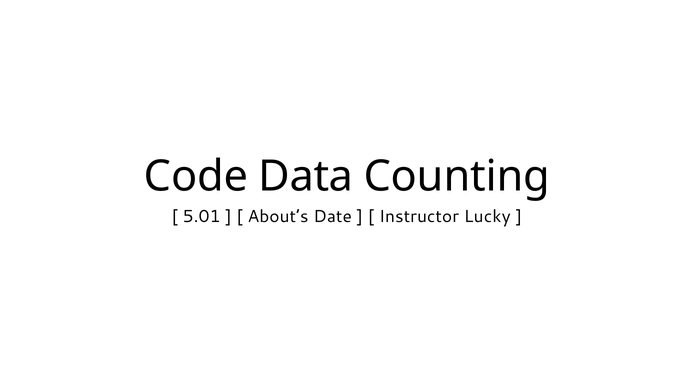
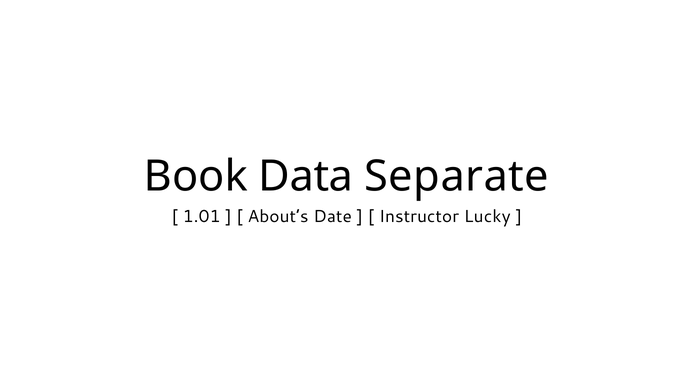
Code: Code -> Book (196, 177)
Counting: Counting -> Separate (457, 177)
5.01: 5.01 -> 1.01 (202, 217)
